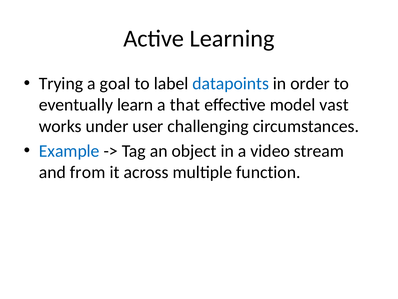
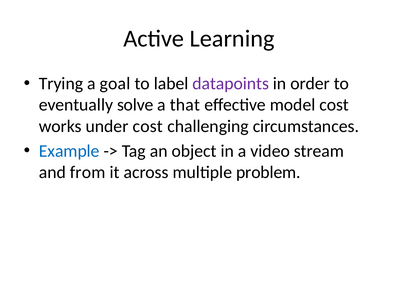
datapoints colour: blue -> purple (231, 83)
learn: learn -> solve (135, 105)
model vast: vast -> cost (334, 105)
under user: user -> cost (148, 126)
function: function -> problem (268, 172)
